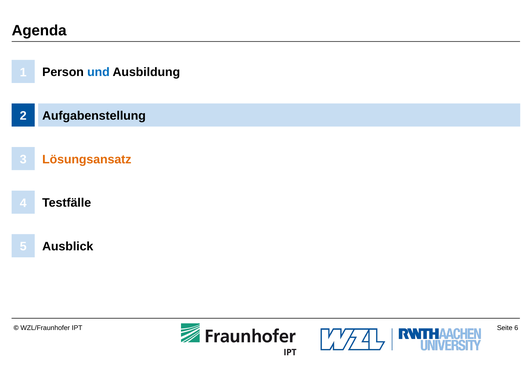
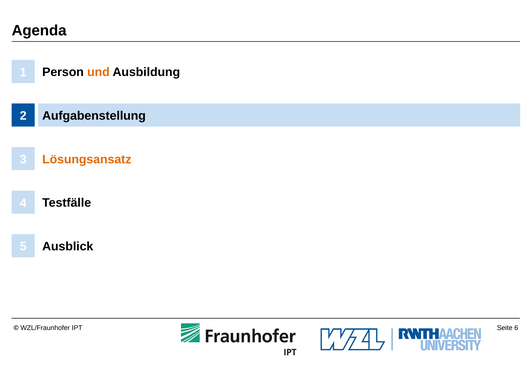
und colour: blue -> orange (98, 72)
